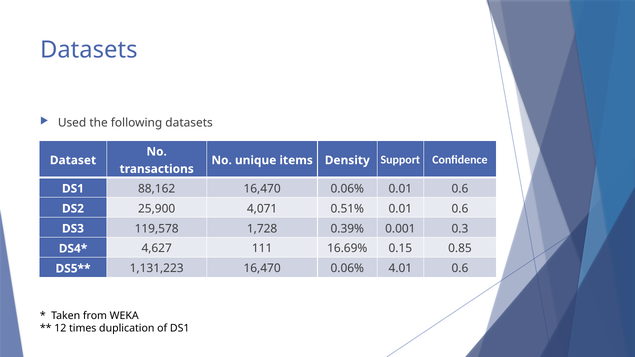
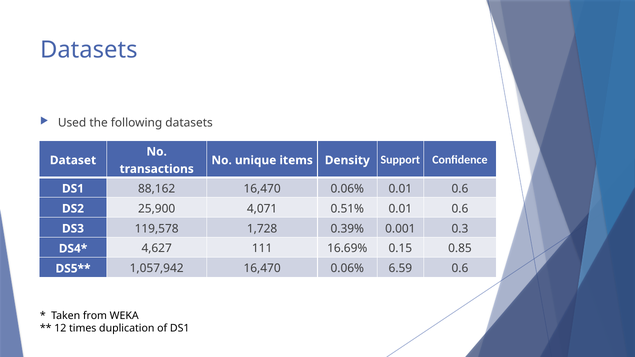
1,131,223: 1,131,223 -> 1,057,942 (157, 269)
4.01: 4.01 -> 6.59 (400, 269)
